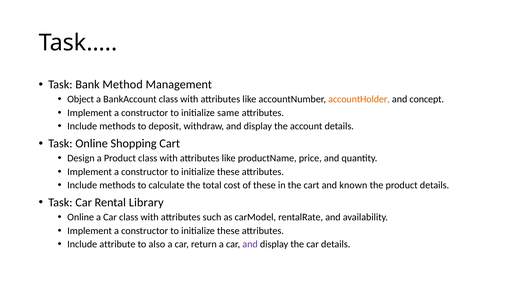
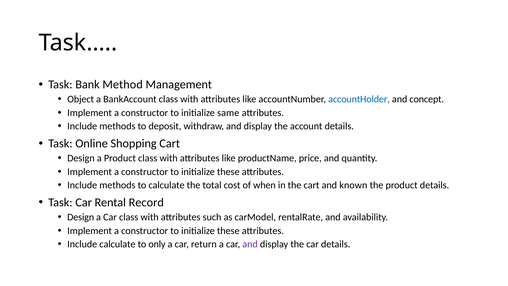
accountHolder colour: orange -> blue (359, 99)
of these: these -> when (265, 185)
Library: Library -> Record (146, 202)
Online: Online -> Design (81, 217)
Include attribute: attribute -> calculate (117, 244)
also: also -> only (157, 244)
